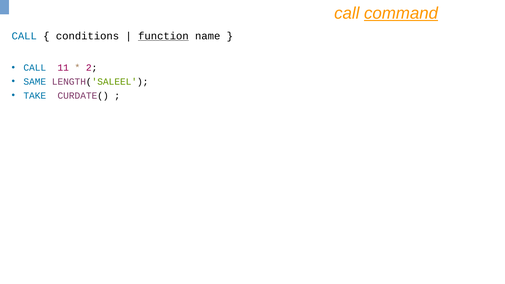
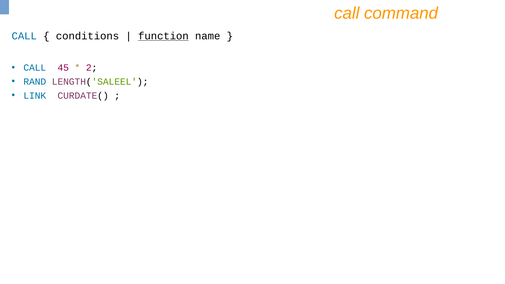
command underline: present -> none (401, 13)
11: 11 -> 45 (63, 68)
SAME: SAME -> RAND (35, 82)
TAKE: TAKE -> LINK (35, 96)
